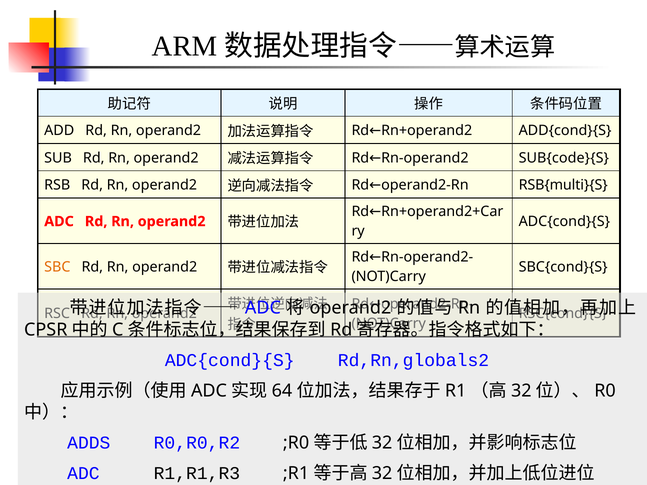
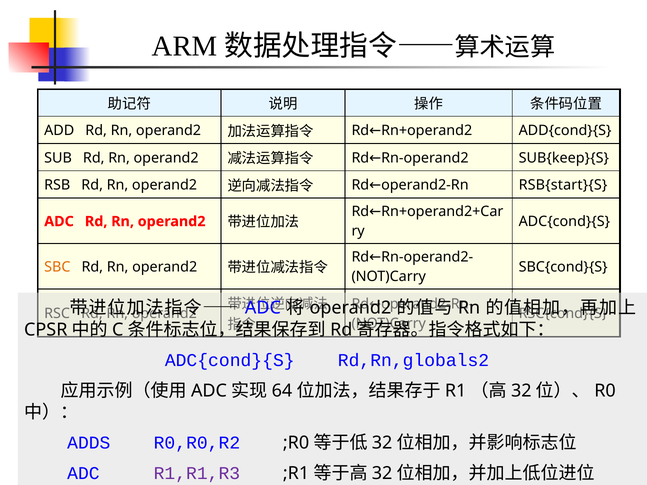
SUB{code}{S: SUB{code}{S -> SUB{keep}{S (564, 158)
RSB{multi}{S: RSB{multi}{S -> RSB{start}{S (563, 185)
R1,R1,R3 colour: black -> purple (197, 474)
